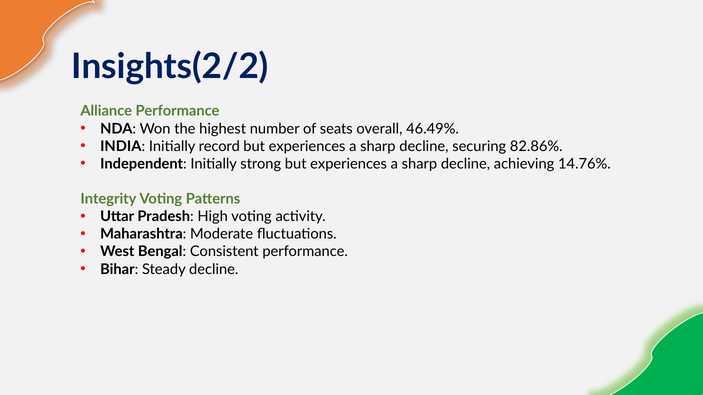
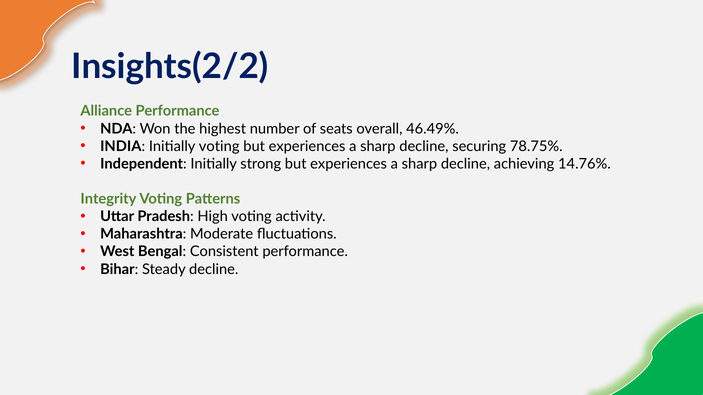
Initially record: record -> voting (219, 146)
82.86%: 82.86% -> 78.75% (536, 146)
